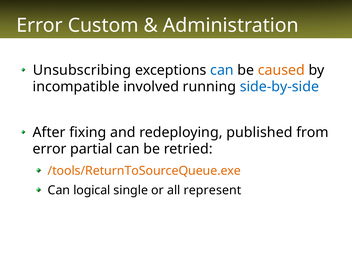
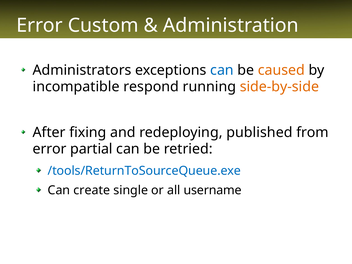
Unsubscribing: Unsubscribing -> Administrators (82, 70)
involved: involved -> respond (151, 87)
side-by-side colour: blue -> orange (279, 87)
/tools/ReturnToSourceQueue.exe colour: orange -> blue (144, 171)
logical: logical -> create (92, 190)
represent: represent -> username (213, 190)
